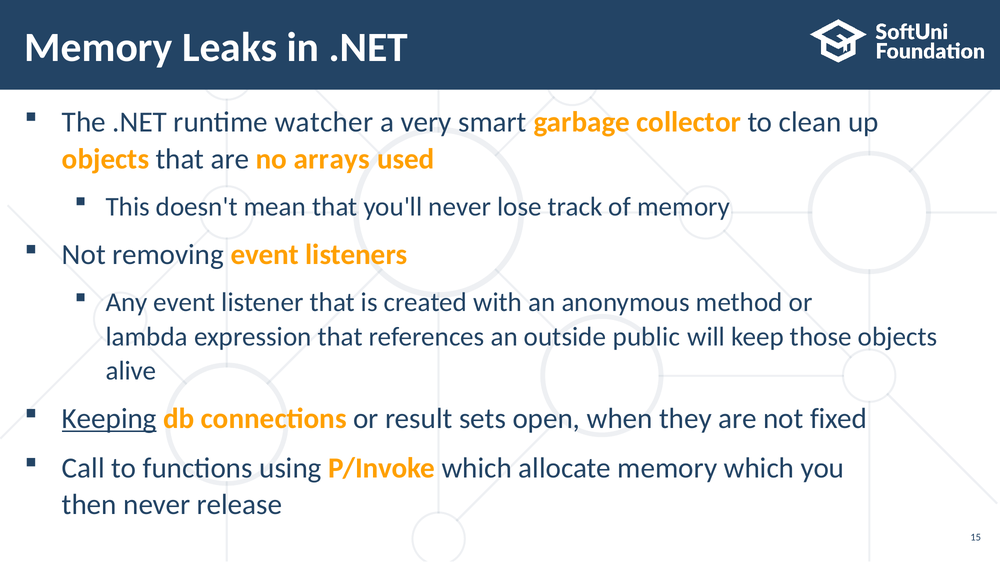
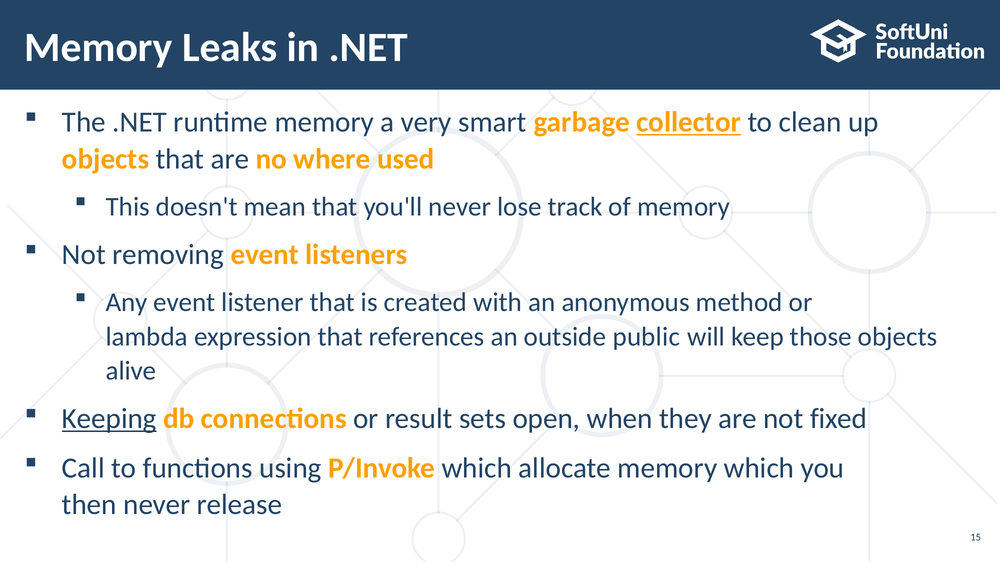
runtime watcher: watcher -> memory (324, 122)
collector underline: none -> present (689, 122)
arrays: arrays -> where (332, 159)
